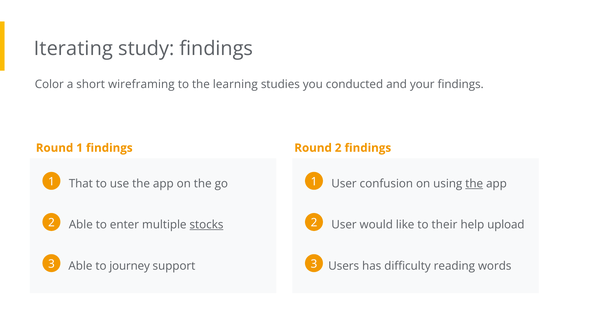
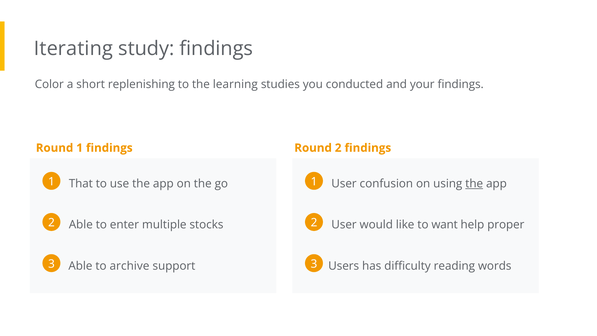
wireframing: wireframing -> replenishing (141, 84)
stocks underline: present -> none (206, 225)
their: their -> want (445, 225)
upload: upload -> proper (506, 225)
journey: journey -> archive (129, 266)
